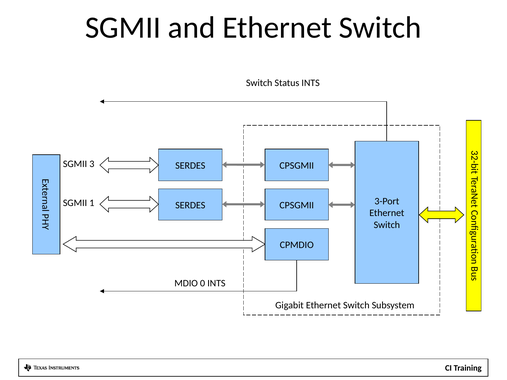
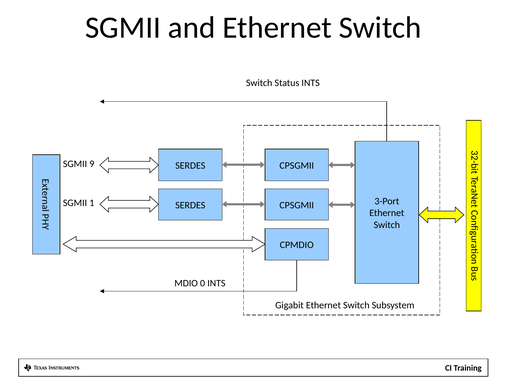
SGMII 3: 3 -> 9 (92, 164)
